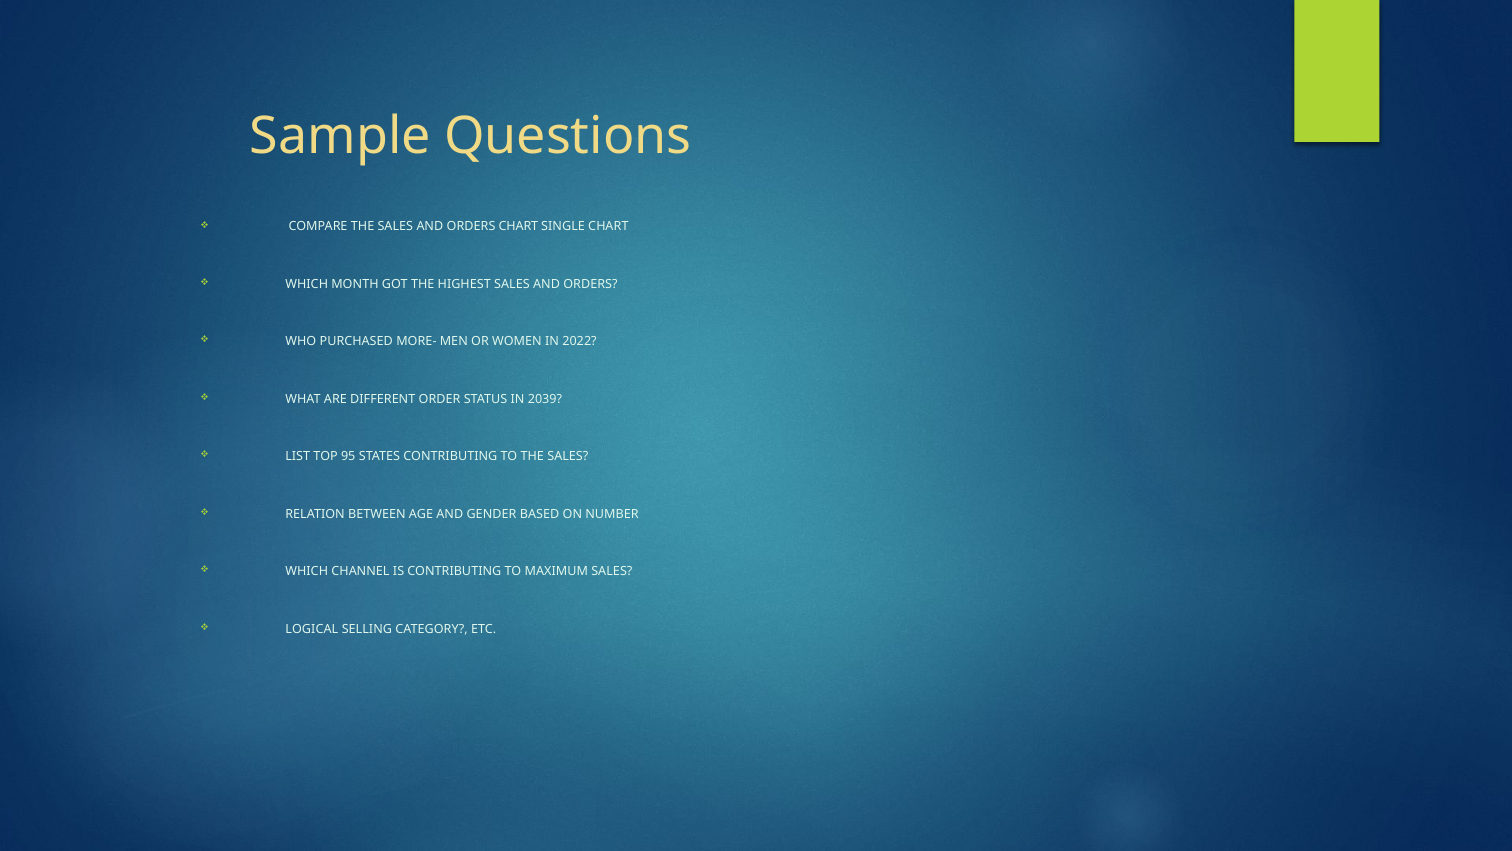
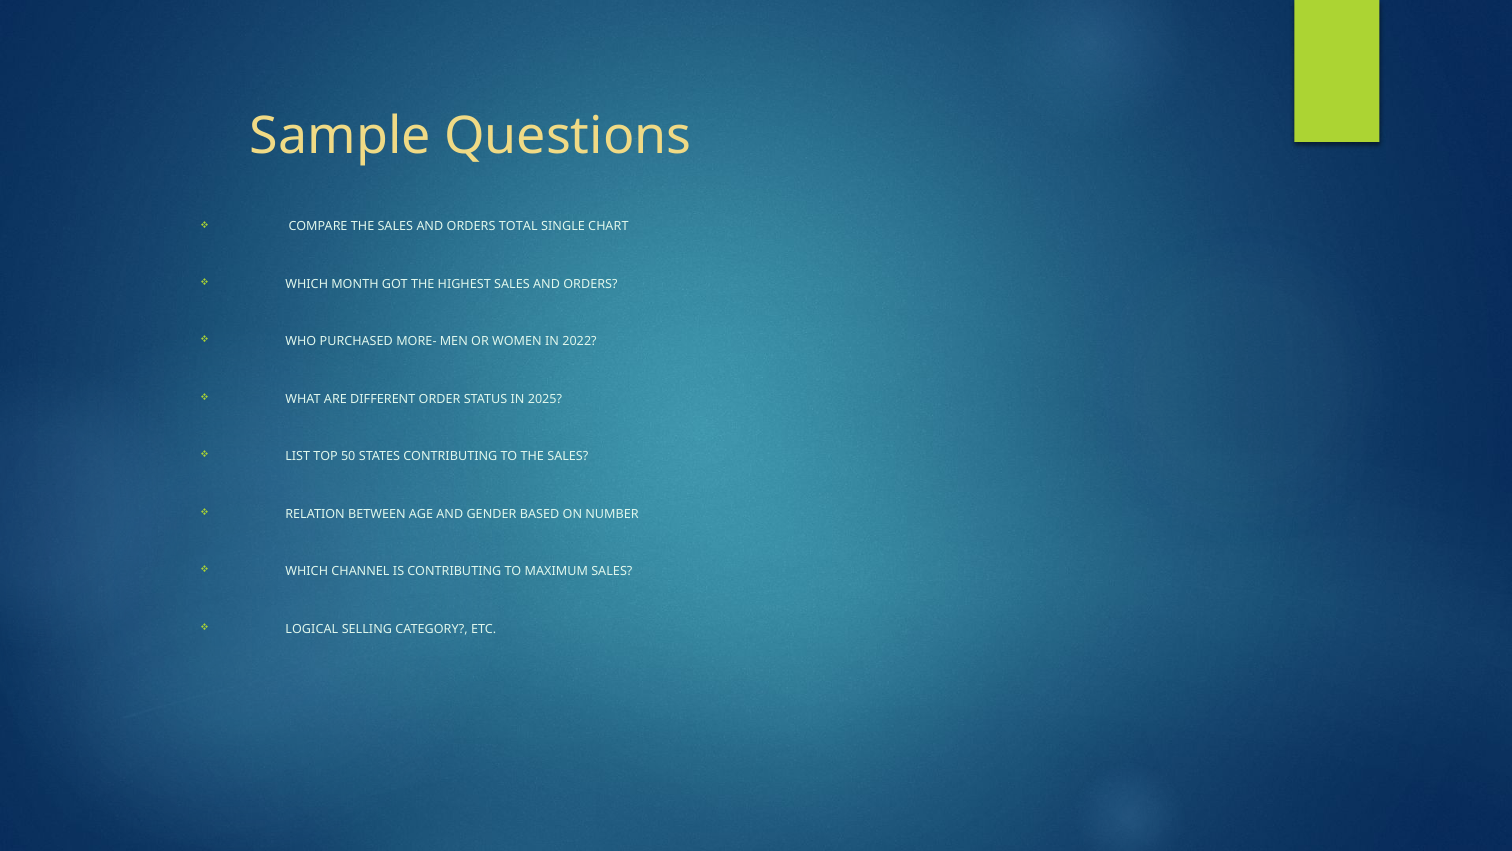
ORDERS CHART: CHART -> TOTAL (518, 227)
2039: 2039 -> 2025 (545, 399)
95: 95 -> 50 (348, 456)
